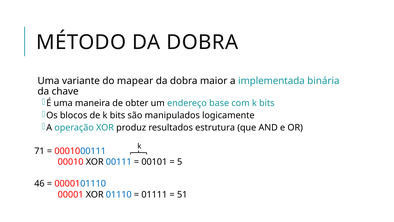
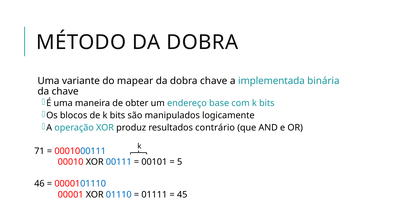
dobra maior: maior -> chave (214, 81)
estrutura: estrutura -> contrário (215, 128)
51: 51 -> 45 (182, 194)
